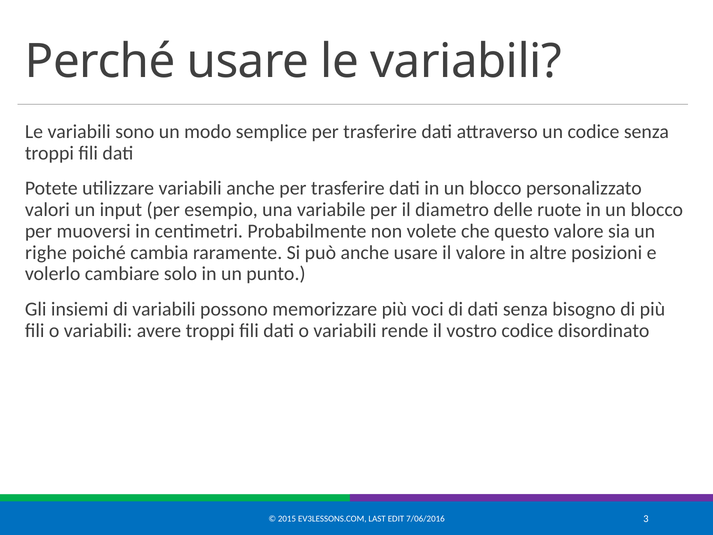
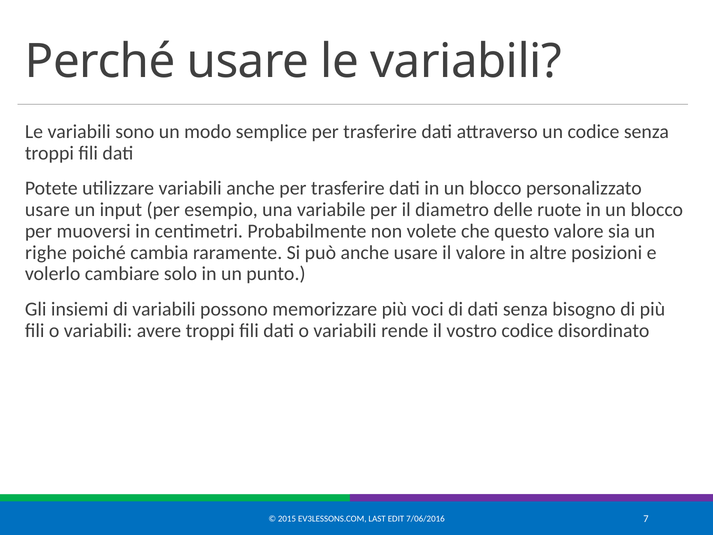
valori: valori -> usare (47, 210)
3: 3 -> 7 (646, 519)
